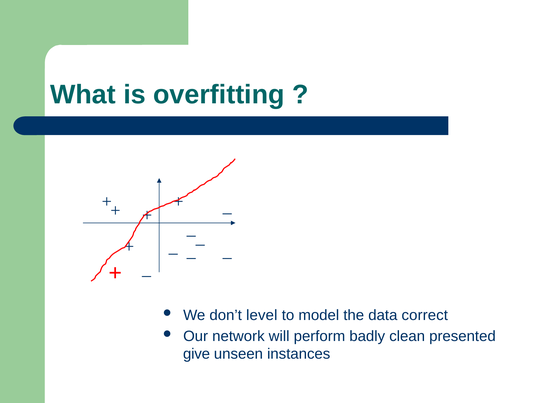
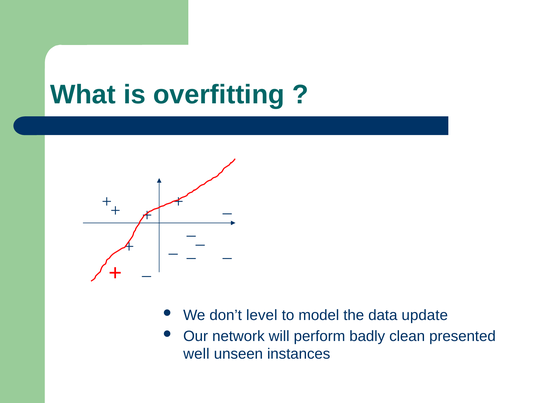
correct: correct -> update (425, 316)
give: give -> well (196, 355)
